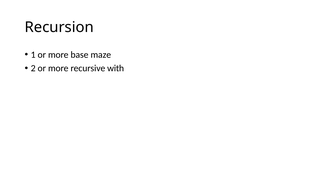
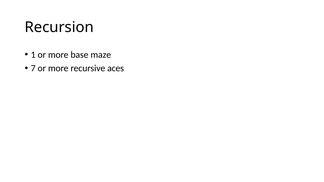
2: 2 -> 7 (33, 68)
with: with -> aces (116, 68)
